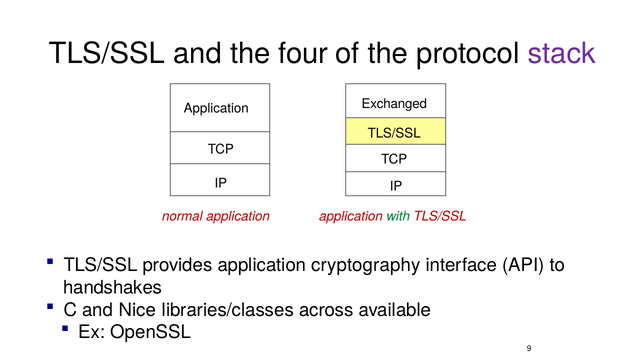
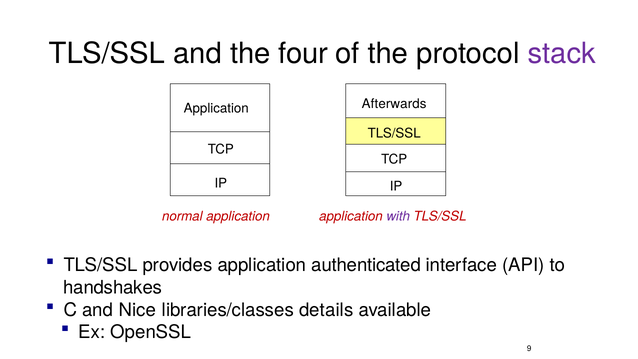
Exchanged: Exchanged -> Afterwards (394, 104)
with colour: green -> purple (398, 217)
cryptography: cryptography -> authenticated (366, 265)
across: across -> details (326, 310)
